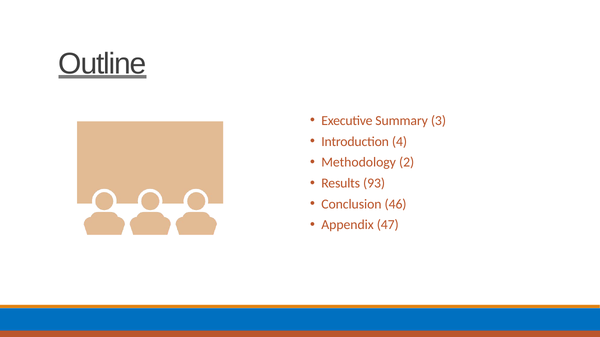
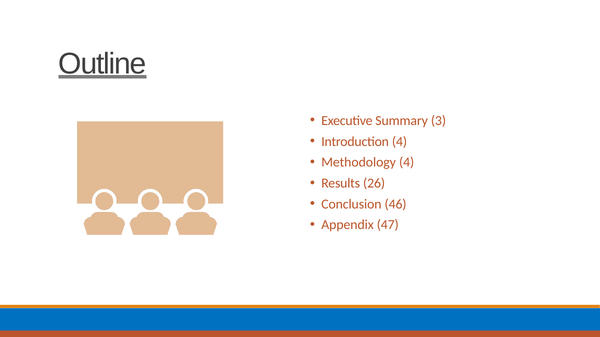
Methodology 2: 2 -> 4 (407, 163)
93: 93 -> 26 (374, 183)
